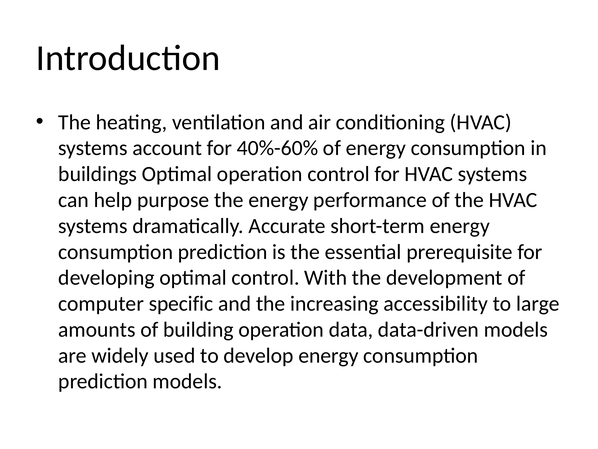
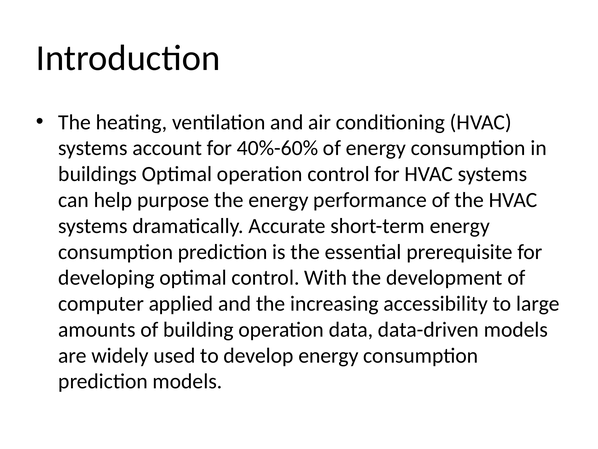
specific: specific -> applied (181, 303)
